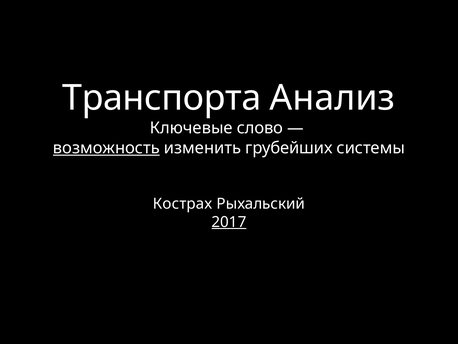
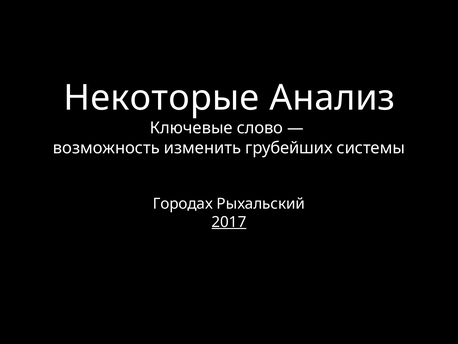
Транспорта: Транспорта -> Некоторые (161, 98)
возможность underline: present -> none (106, 148)
Кострах: Кострах -> Городах (183, 203)
